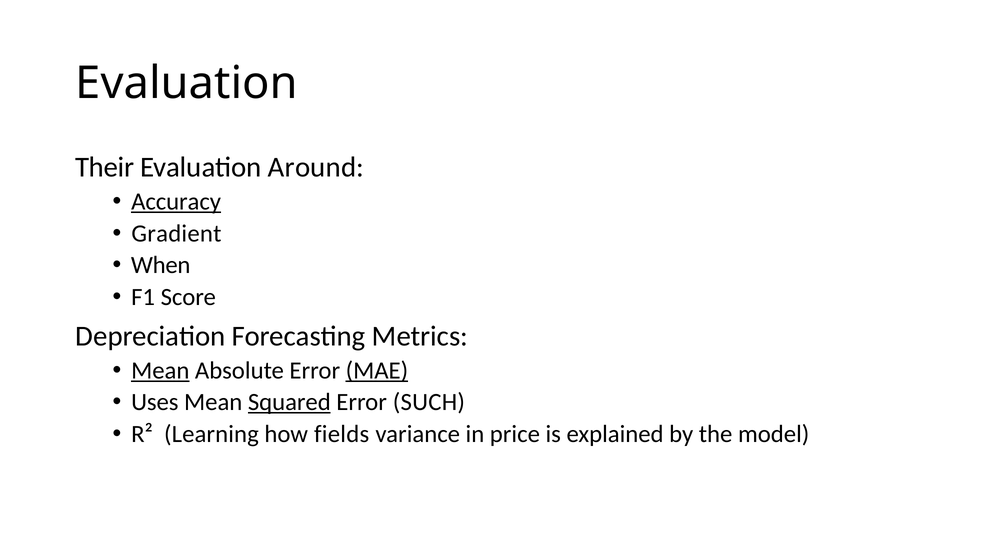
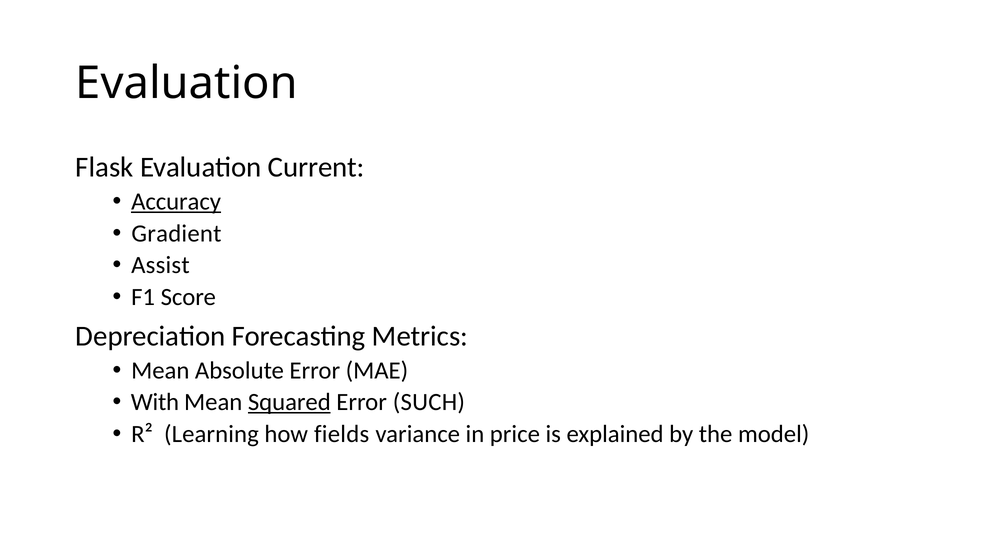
Their: Their -> Flask (104, 167)
Around: Around -> Current (316, 167)
When: When -> Assist (160, 265)
Mean underline: present -> none (160, 370)
MAE underline: present -> none (377, 370)
Uses: Uses -> With (155, 402)
